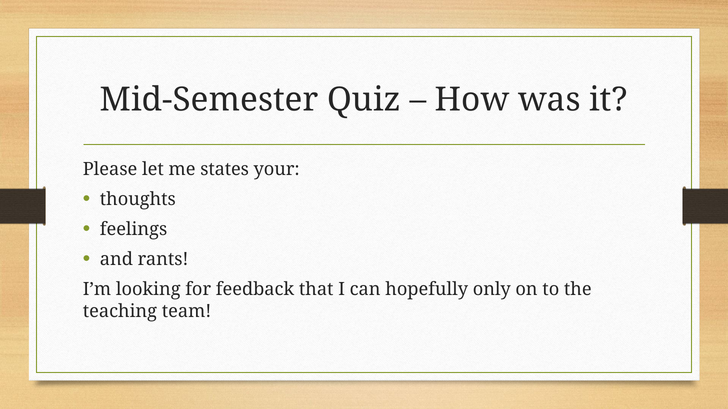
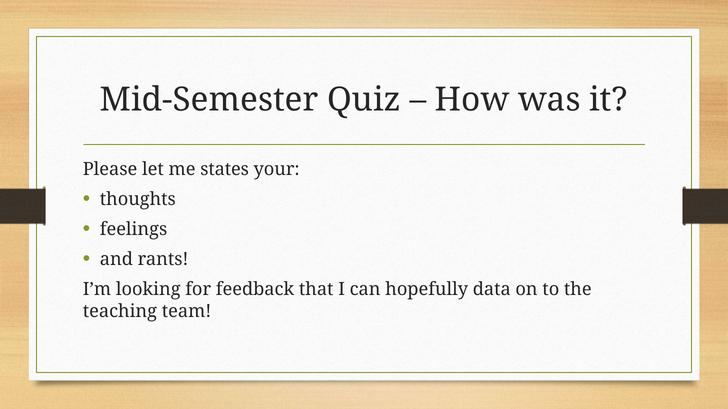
only: only -> data (492, 290)
